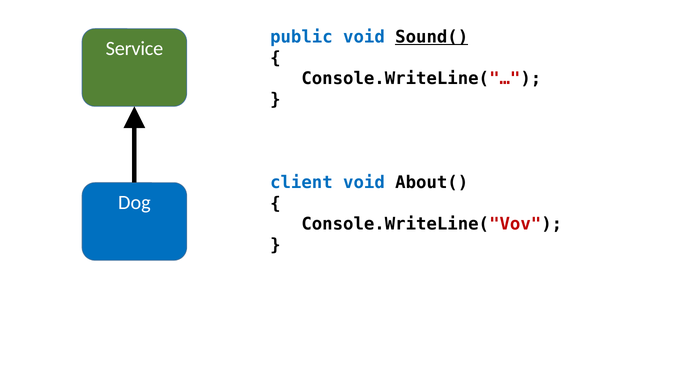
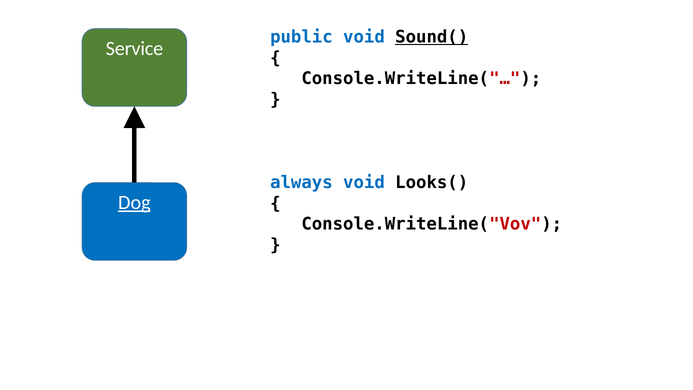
client: client -> always (301, 183)
About(: About( -> Looks( (432, 183)
Dog underline: none -> present (134, 202)
